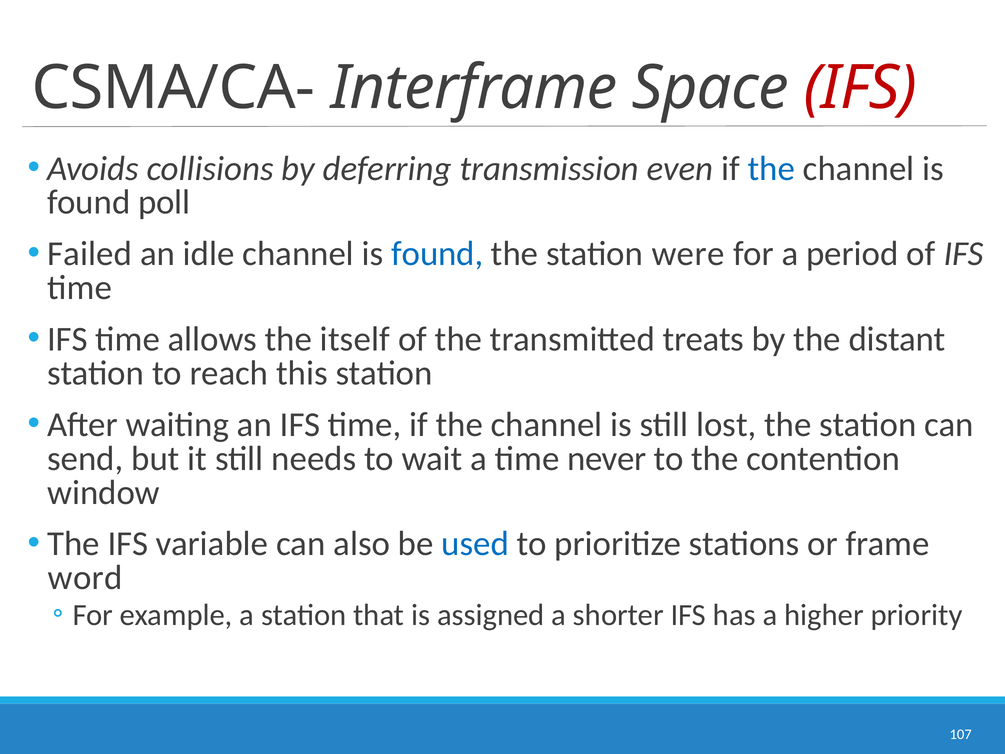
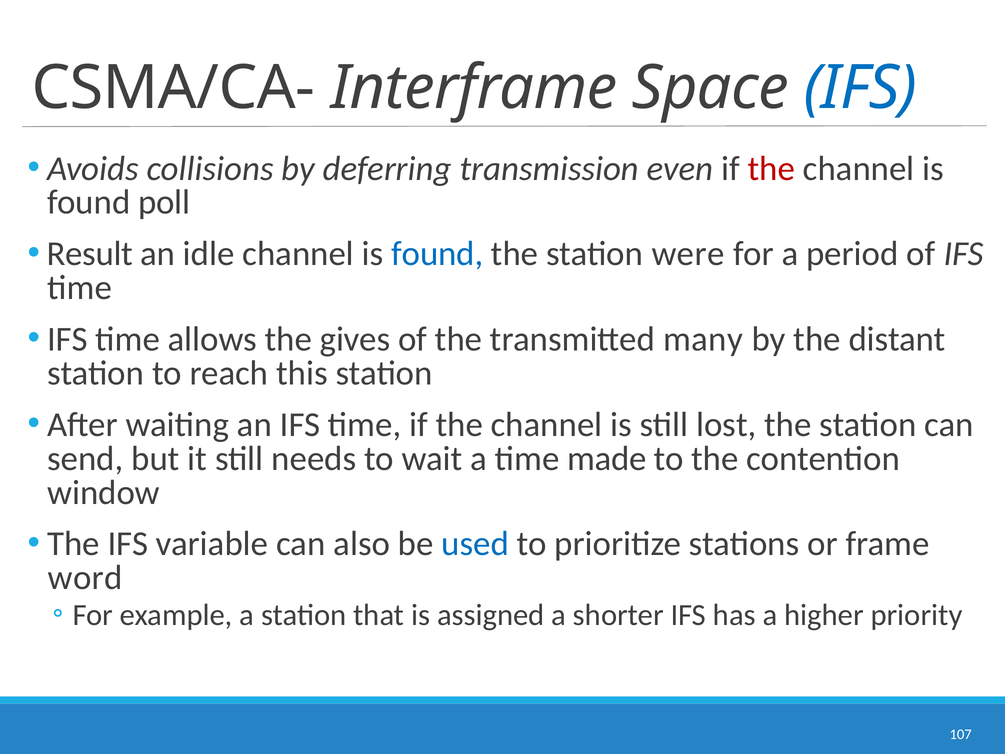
IFS colour: red -> blue (860, 88)
the colour: blue -> red (771, 168)
Failed: Failed -> Result (90, 254)
itself: itself -> gives (355, 339)
treats: treats -> many (703, 339)
never: never -> made (607, 458)
